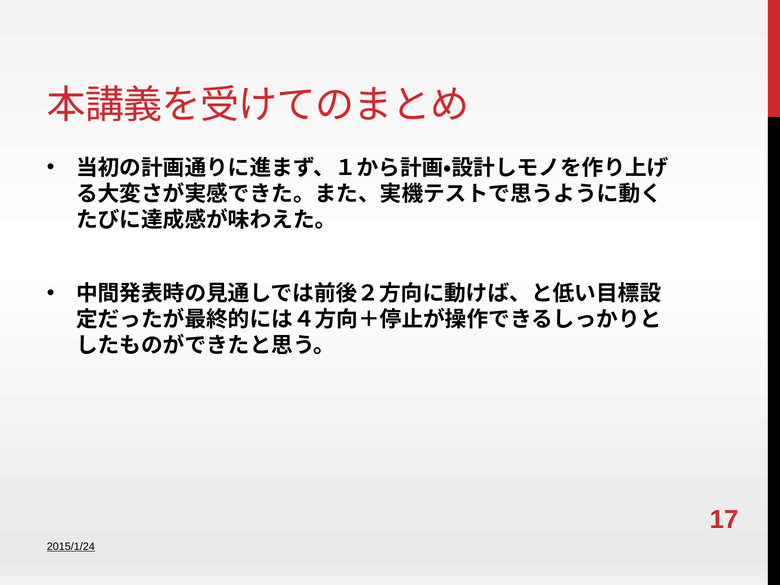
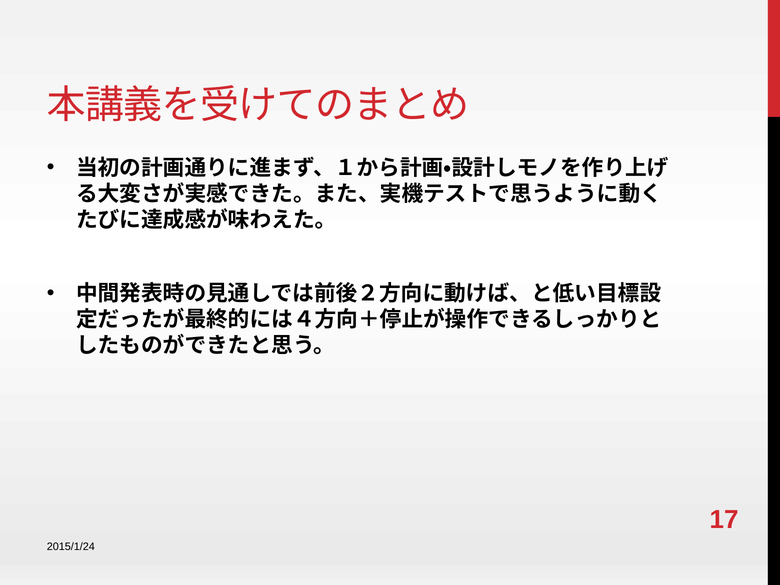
2015/1/24 underline: present -> none (71, 547)
